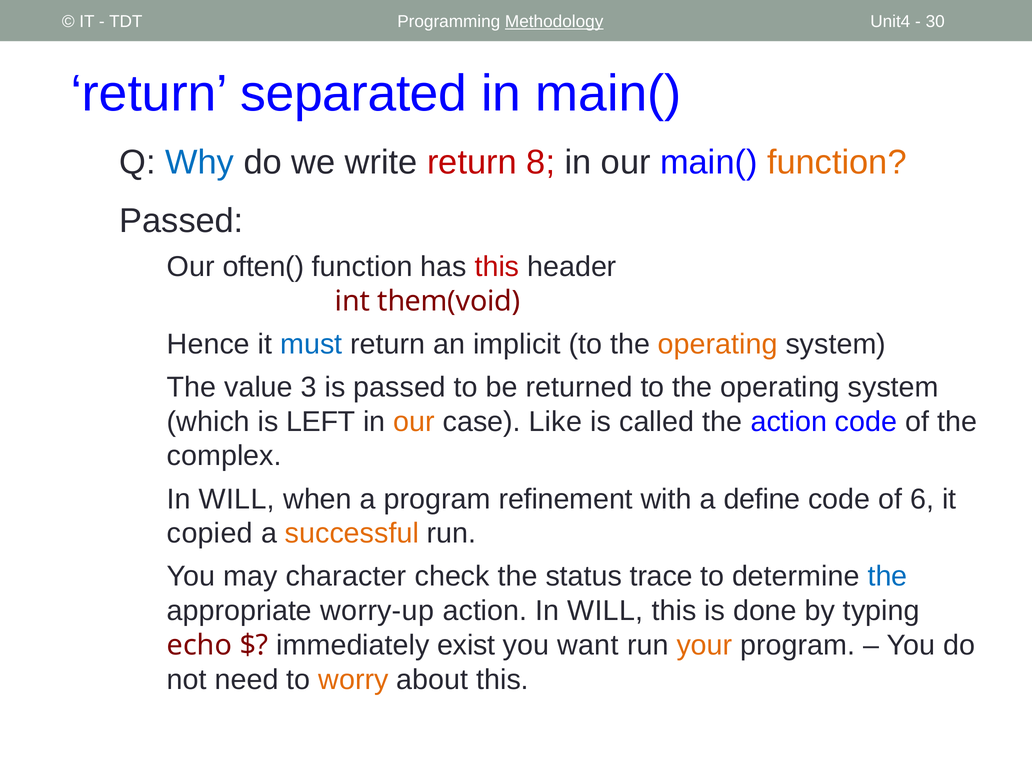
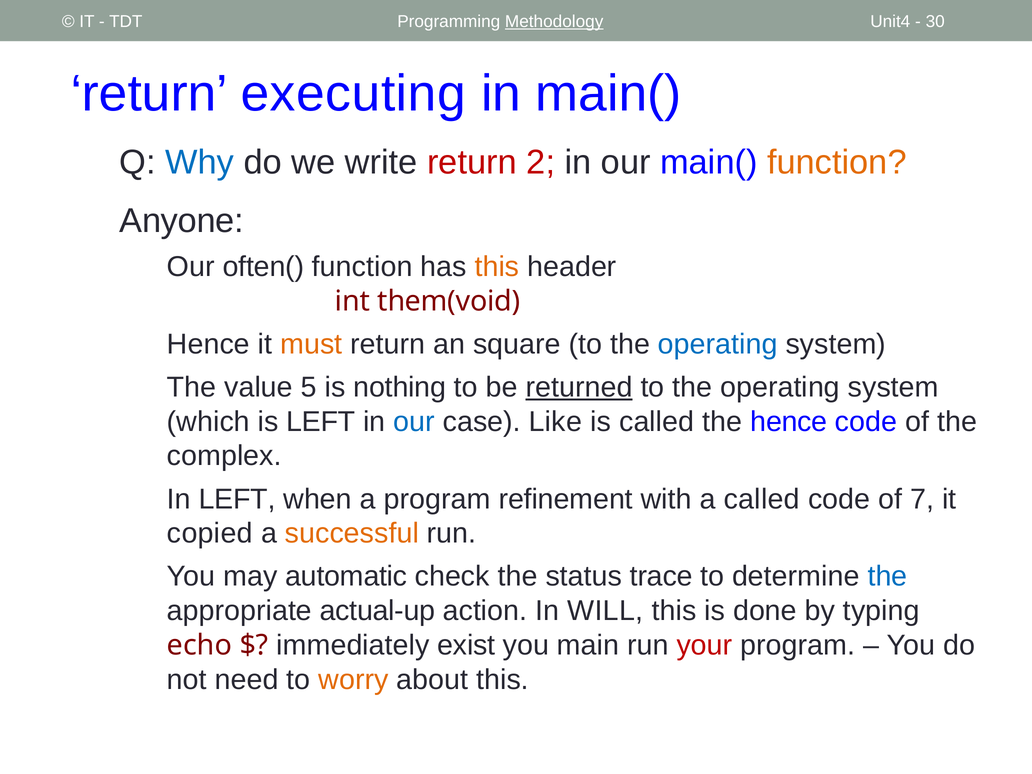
separated: separated -> executing (353, 94)
8: 8 -> 2 (541, 162)
Passed: Passed -> Anyone (182, 221)
this colour: red -> orange (497, 267)
must colour: blue -> orange (311, 344)
implicit: implicit -> square (517, 344)
operating colour: orange -> blue (718, 344)
3: 3 -> 5 (309, 387)
is passed: passed -> nothing (400, 387)
returned underline: none -> present (579, 387)
our colour: orange -> blue (414, 422)
the action: action -> hence (789, 422)
WILL: WILL -> LEFT (237, 499)
a define: define -> called (762, 499)
6: 6 -> 7 (922, 499)
character: character -> automatic (346, 576)
worry-up: worry-up -> actual-up (377, 611)
want: want -> main (588, 645)
your colour: orange -> red (705, 645)
